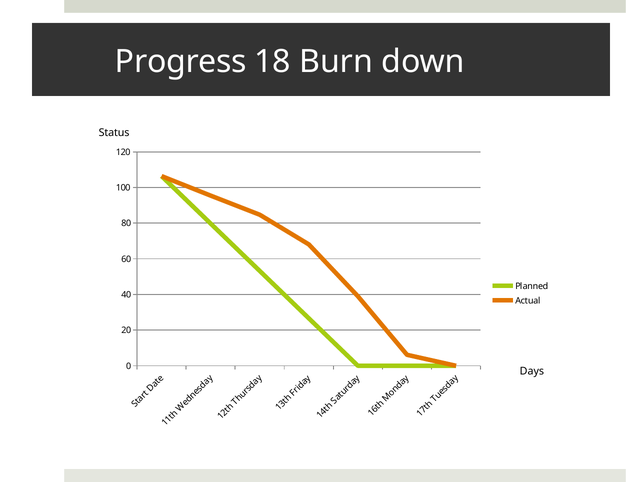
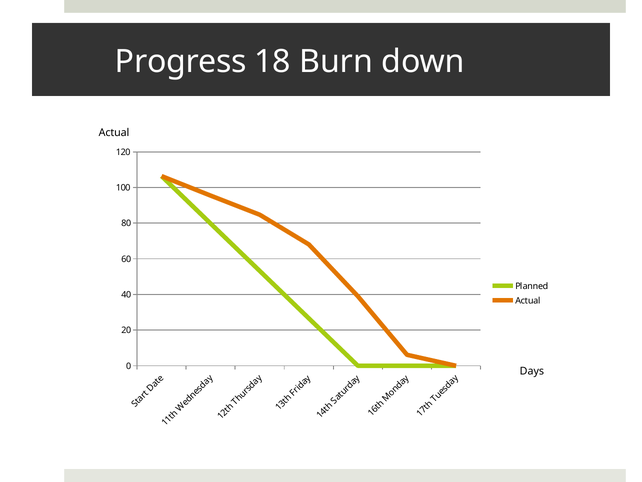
Status: Status -> Actual (114, 132)
